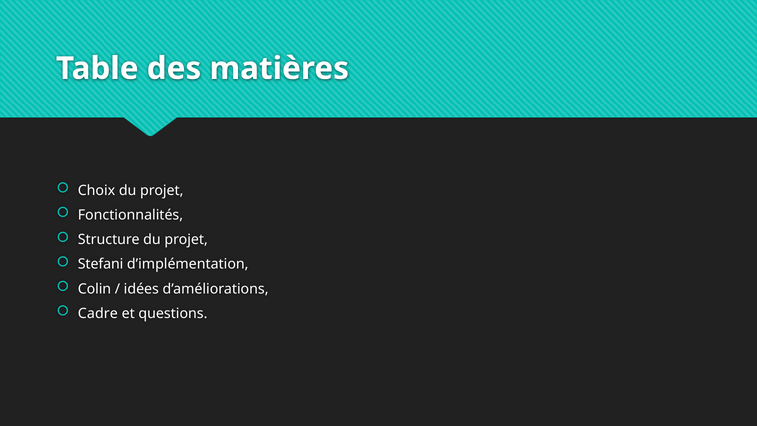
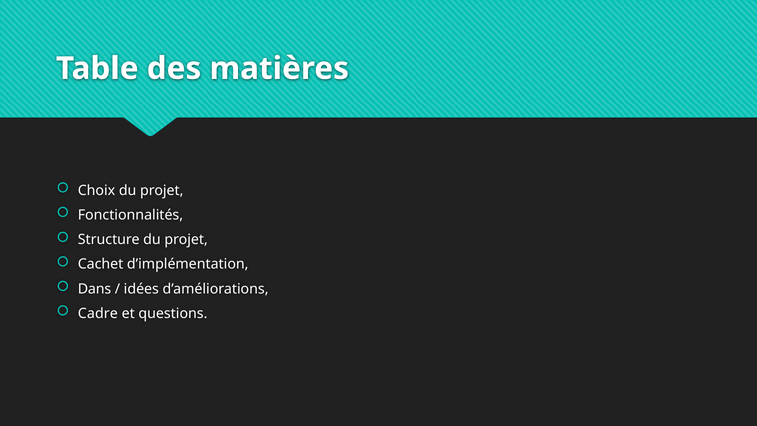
Stefani: Stefani -> Cachet (101, 264)
Colin: Colin -> Dans (94, 289)
